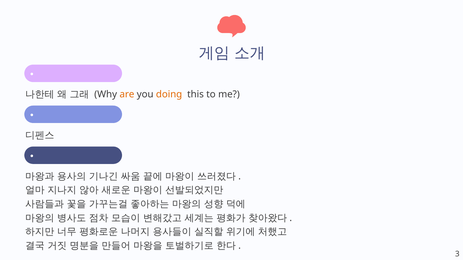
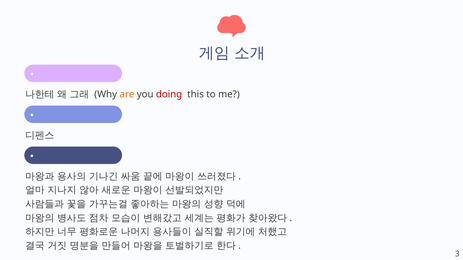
doing colour: orange -> red (169, 94)
